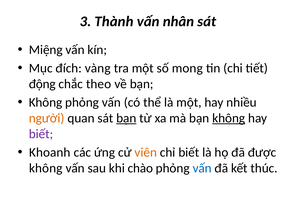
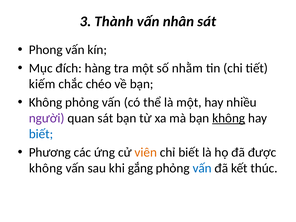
Miệng: Miệng -> Phong (46, 50)
vàng: vàng -> hàng (98, 68)
mong: mong -> nhằm (187, 68)
động: động -> kiếm (42, 84)
theo: theo -> chéo (99, 84)
người colour: orange -> purple (47, 118)
bạn underline: present -> none (126, 118)
biết colour: purple -> blue (41, 134)
Khoanh: Khoanh -> Phương (50, 152)
chào: chào -> gắng (140, 168)
